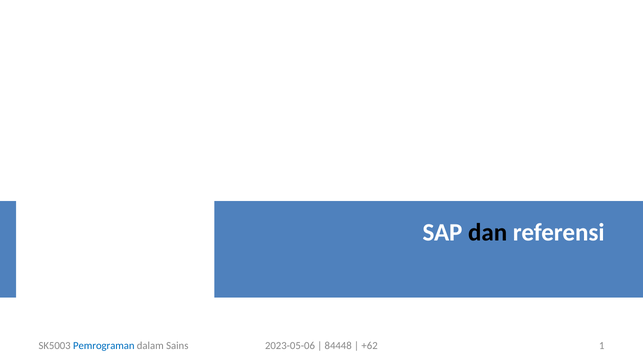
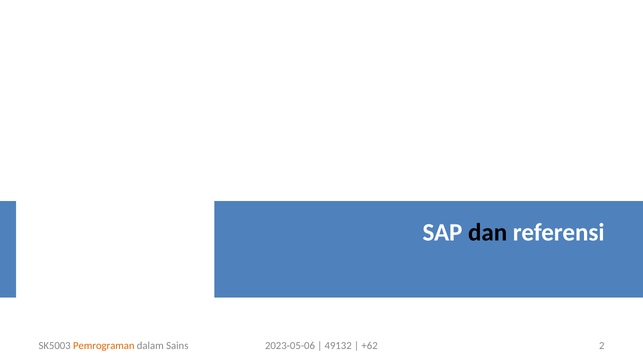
Pemrograman colour: blue -> orange (104, 346)
84448: 84448 -> 49132 (338, 346)
1: 1 -> 2 (602, 345)
